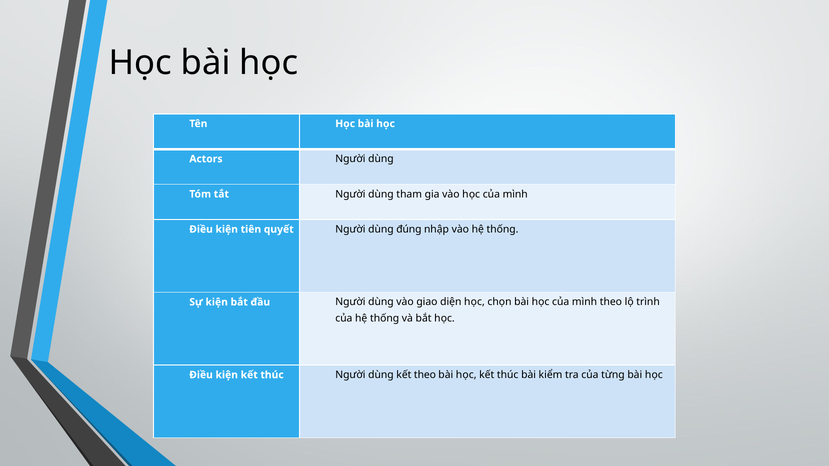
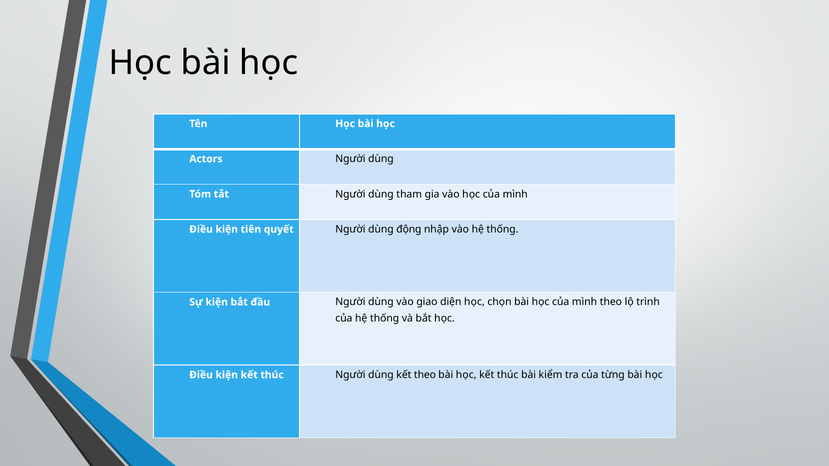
đúng: đúng -> động (409, 229)
